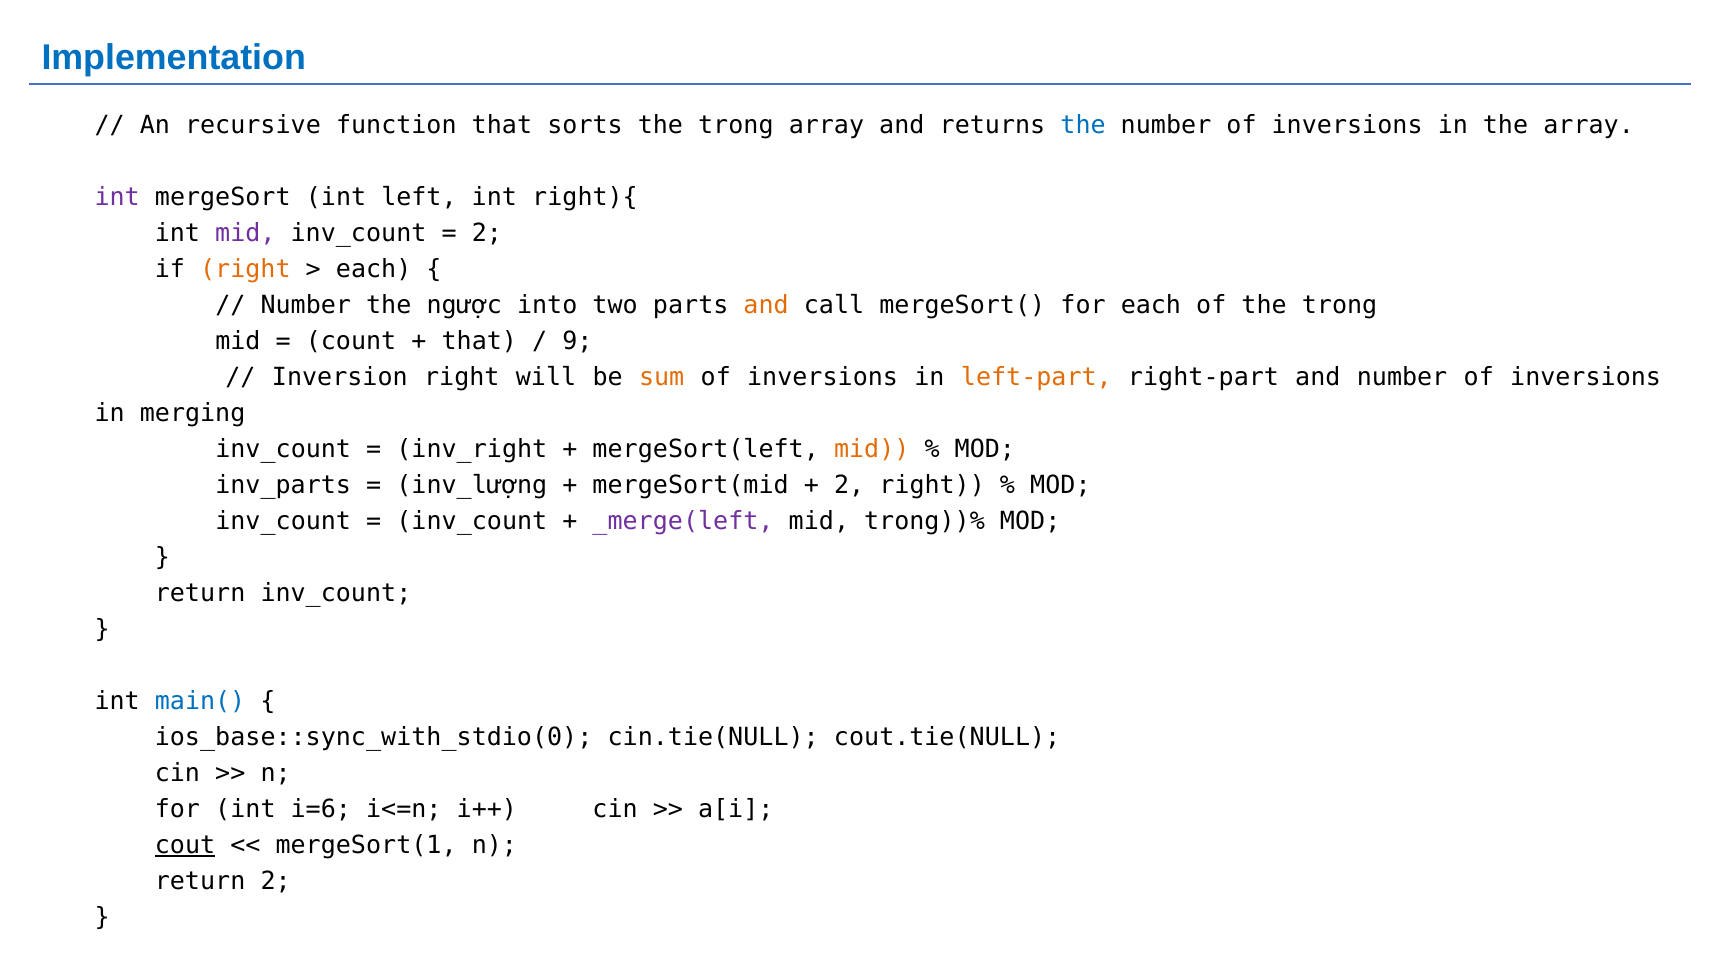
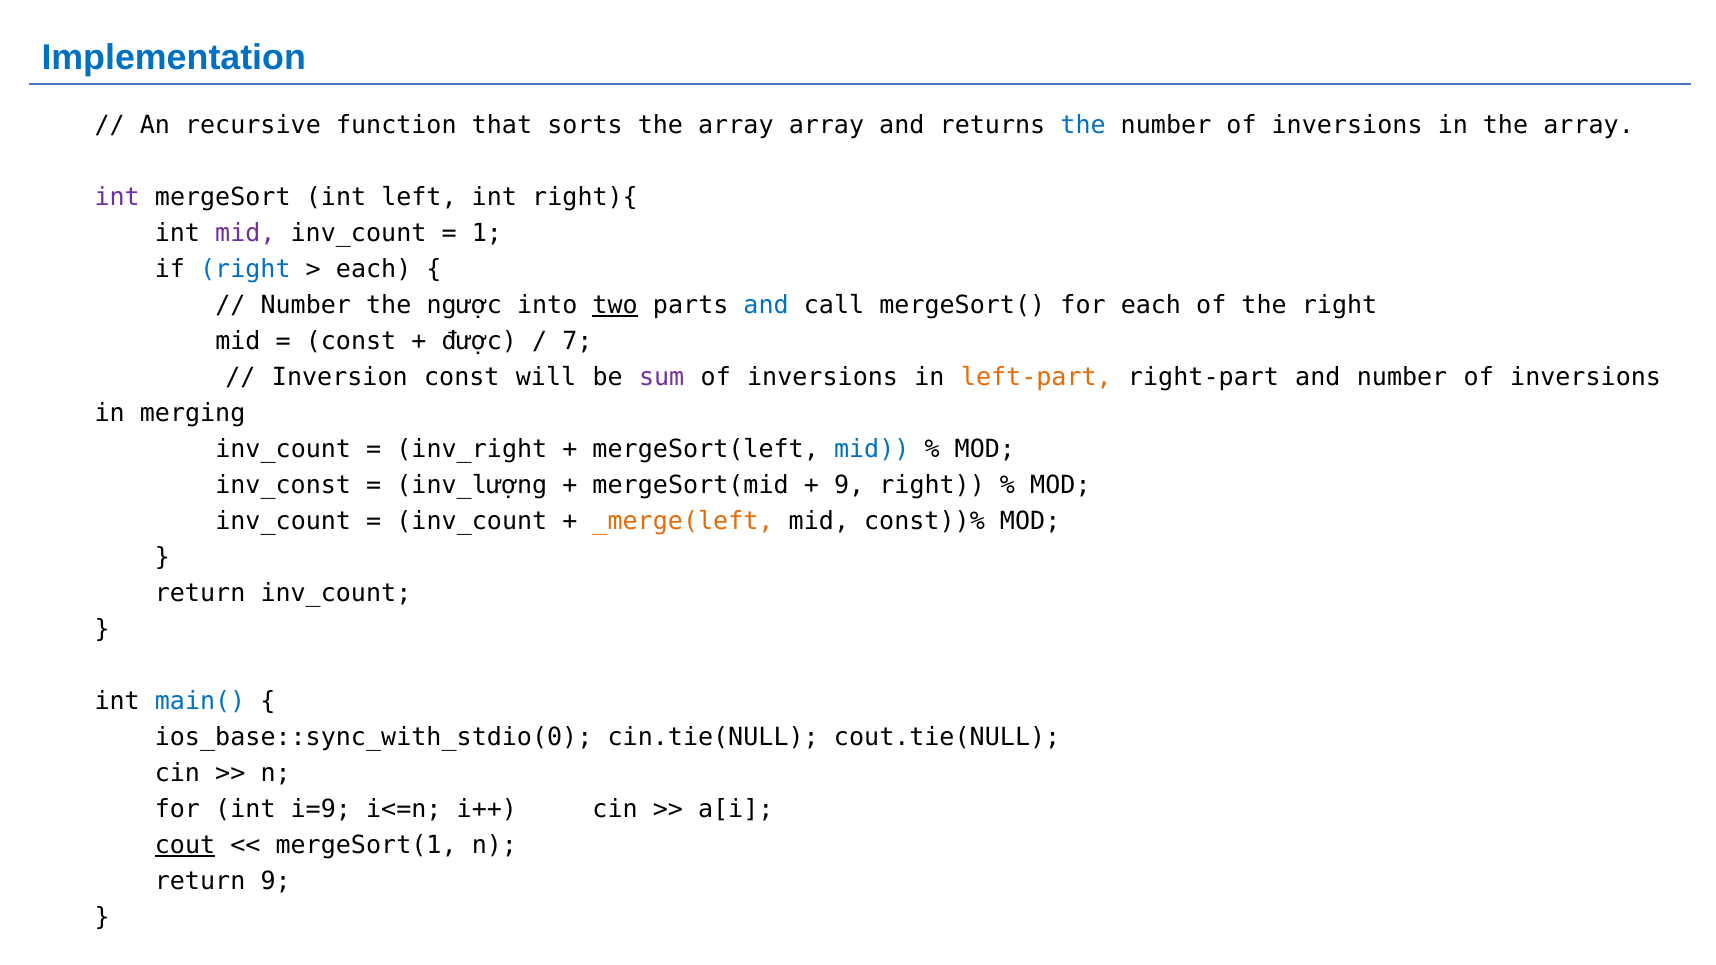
sorts the trong: trong -> array (736, 125)
2: 2 -> 1 (487, 233)
right colour: orange -> blue (245, 269)
two underline: none -> present (615, 305)
and colour: orange -> blue (766, 305)
of the trong: trong -> right (1340, 305)
count: count -> const (351, 341)
that: that -> được (479, 341)
9: 9 -> 7 (577, 341)
Inversion right: right -> const (462, 377)
sum colour: orange -> purple (662, 377)
mid colour: orange -> blue (872, 449)
inv_parts: inv_parts -> inv_const (283, 485)
2: 2 -> 9 (849, 485)
_merge(left colour: purple -> orange (683, 521)
trong))%: trong))% -> const))% (924, 521)
i=6: i=6 -> i=9 (321, 810)
return 2: 2 -> 9 (276, 882)
